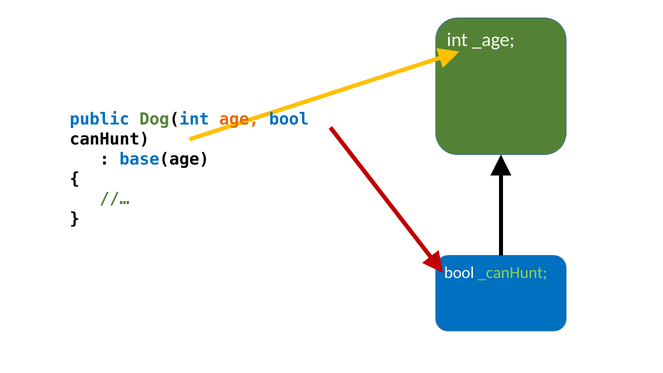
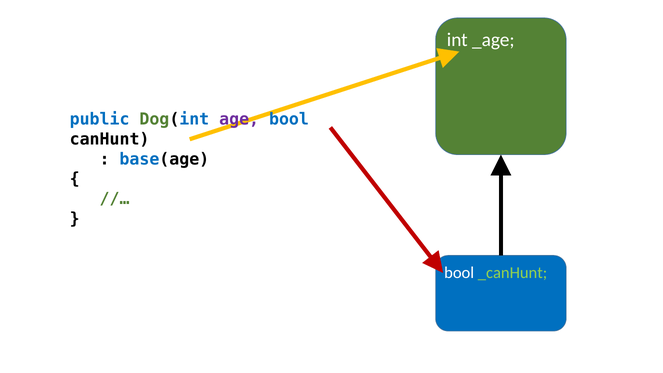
age colour: orange -> purple (239, 119)
